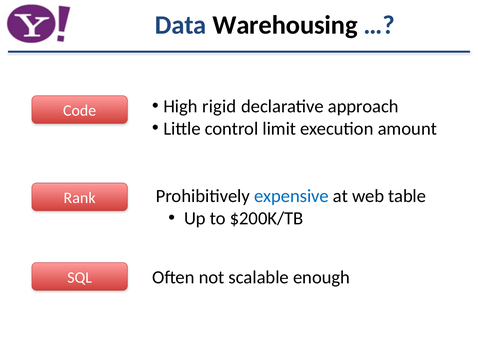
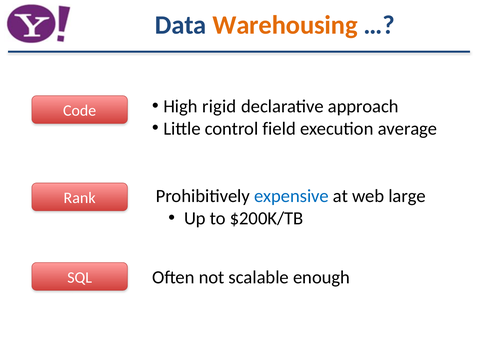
Warehousing colour: black -> orange (285, 25)
limit: limit -> field (279, 129)
amount: amount -> average (407, 129)
table: table -> large (407, 196)
